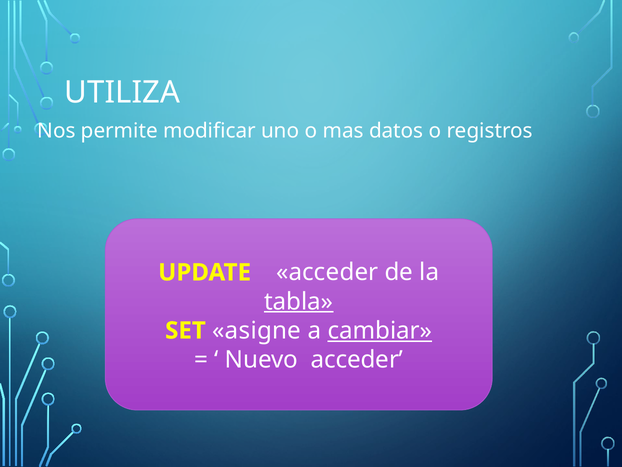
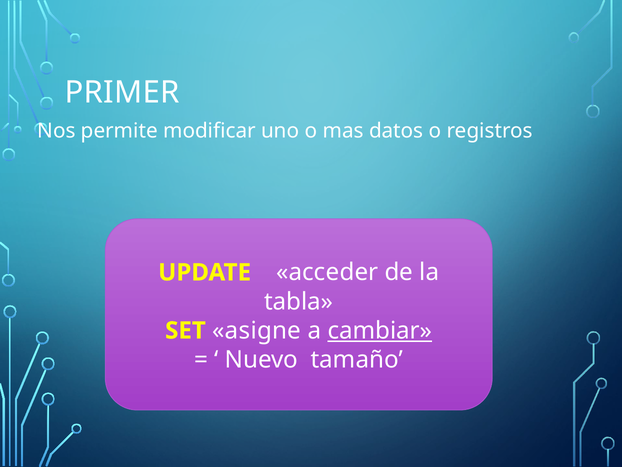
UTILIZA: UTILIZA -> PRIMER (122, 92)
tabla underline: present -> none (299, 301)
Nuevo acceder: acceder -> tamaño (357, 359)
